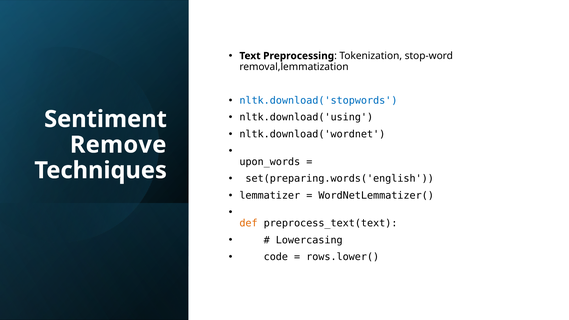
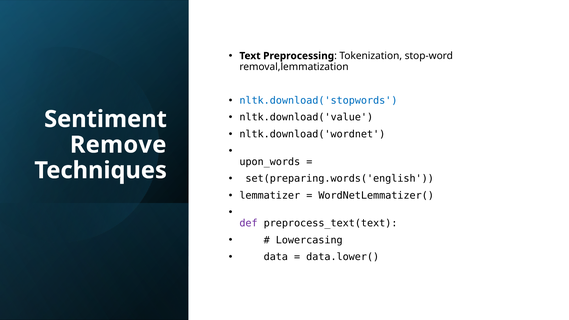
nltk.download('using: nltk.download('using -> nltk.download('value (306, 117)
def colour: orange -> purple (249, 223)
code: code -> data (276, 257)
rows.lower(: rows.lower( -> data.lower( (343, 257)
